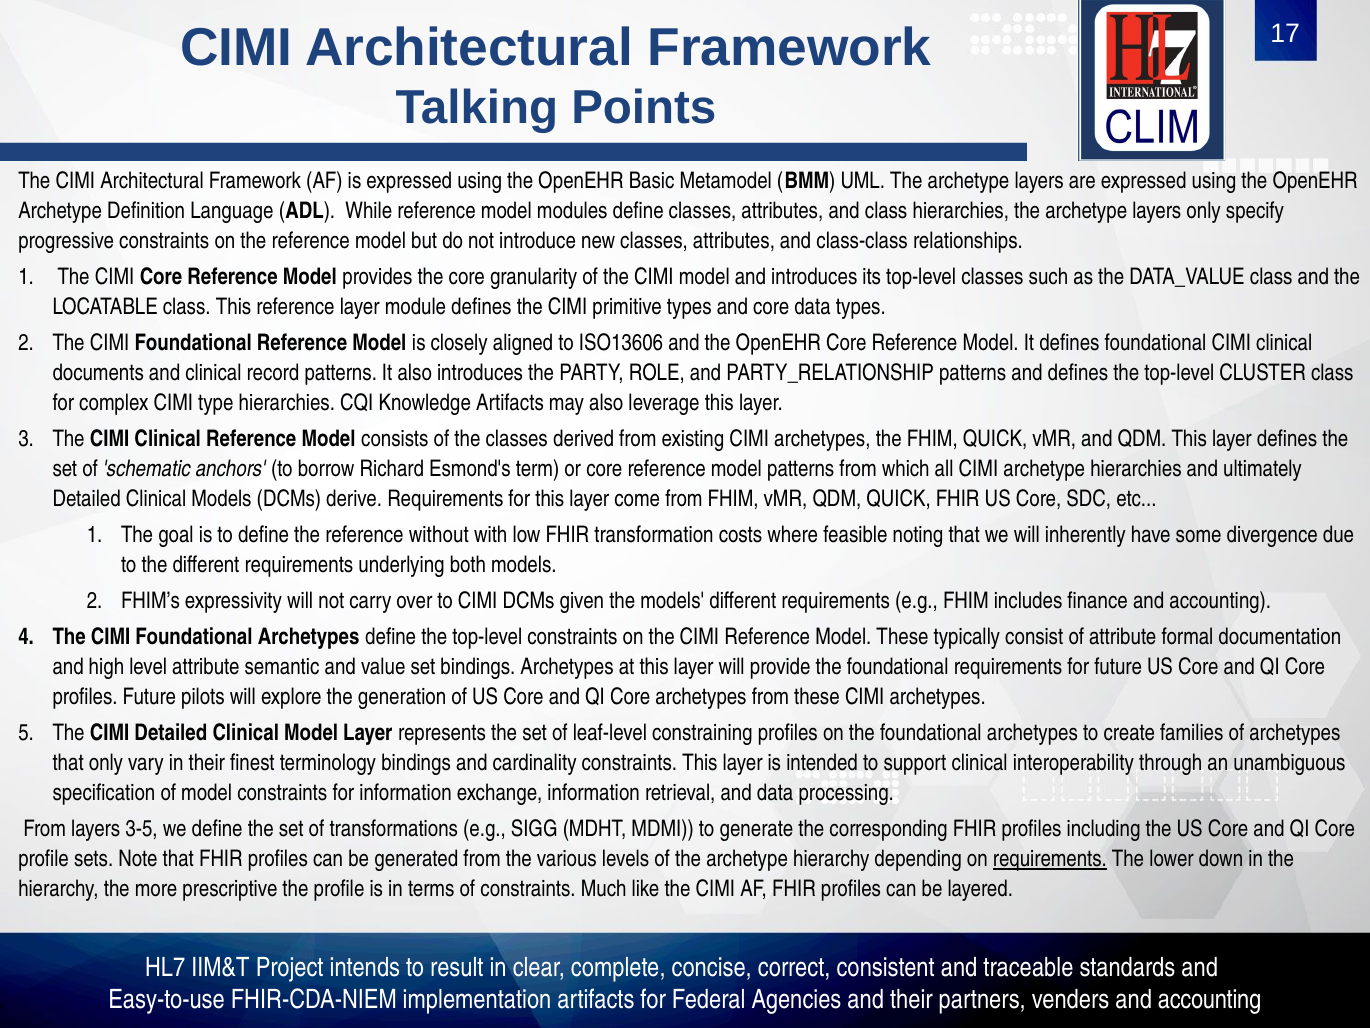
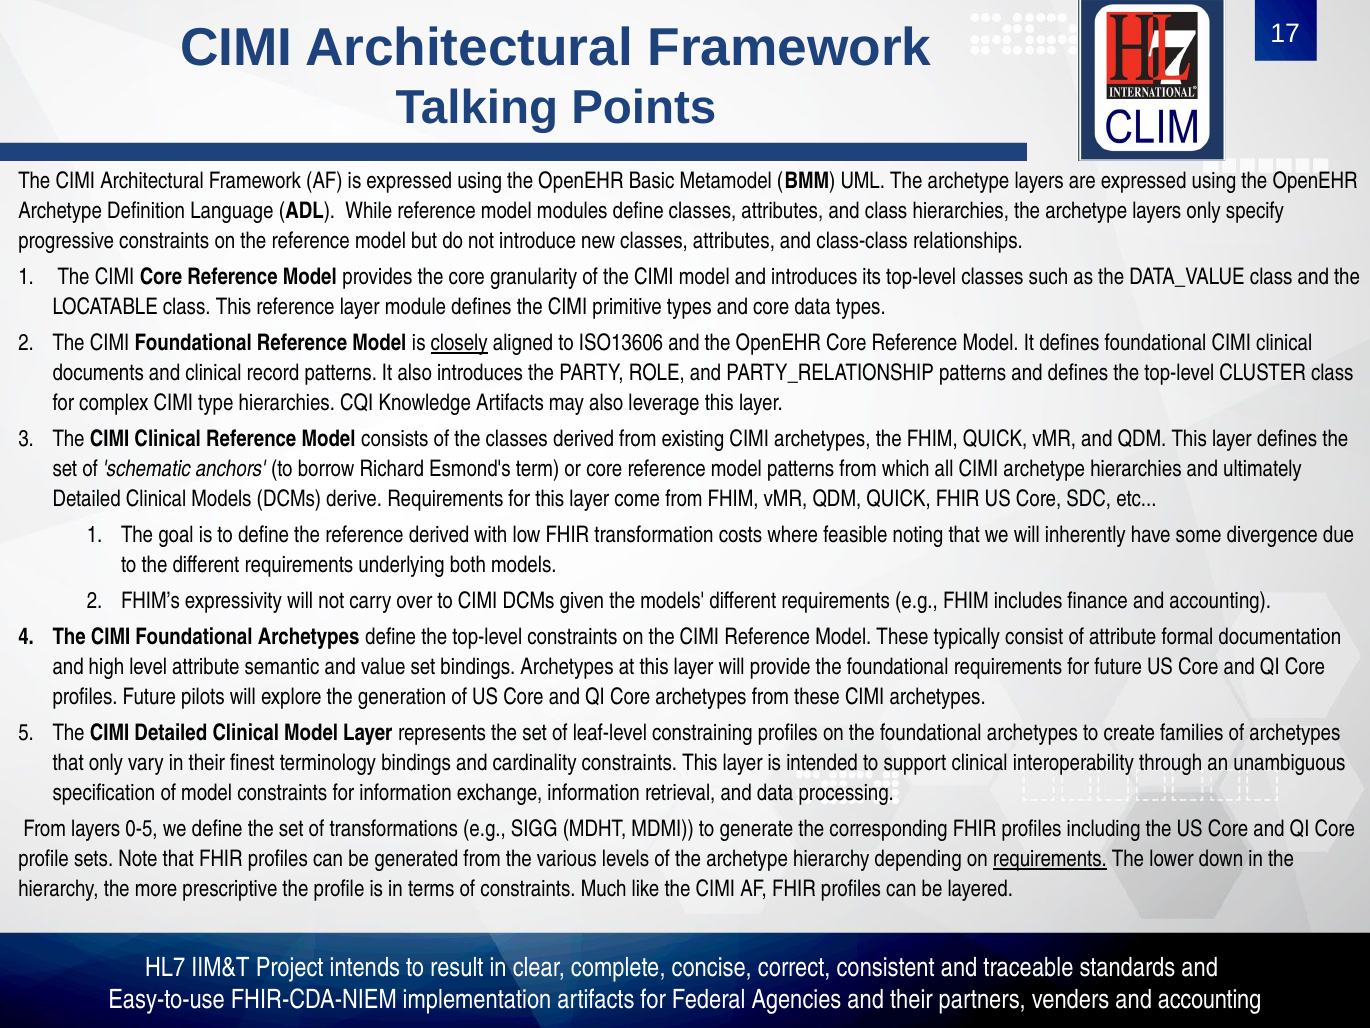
closely underline: none -> present (459, 343)
reference without: without -> derived (439, 535)
3-5: 3-5 -> 0-5 (142, 829)
